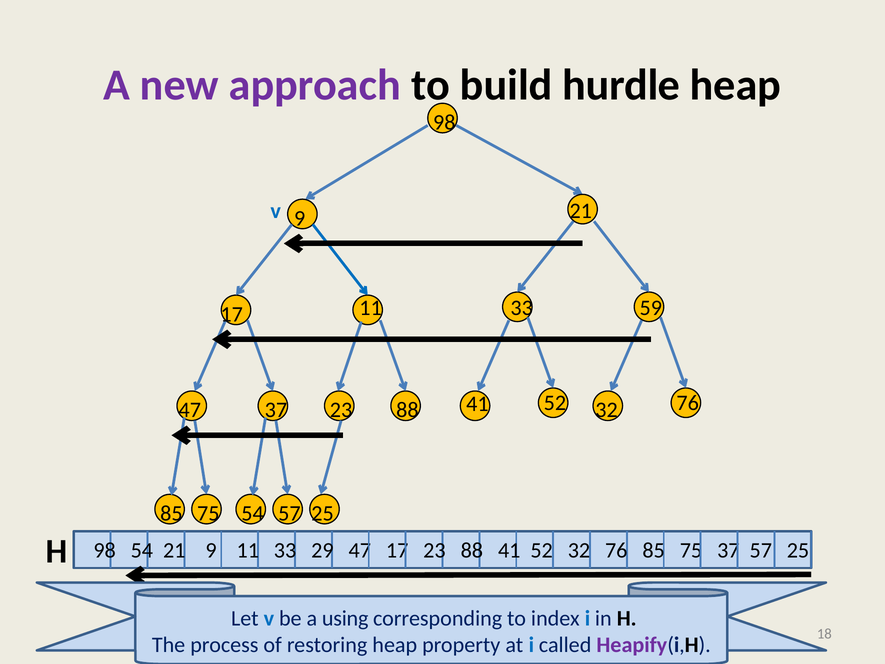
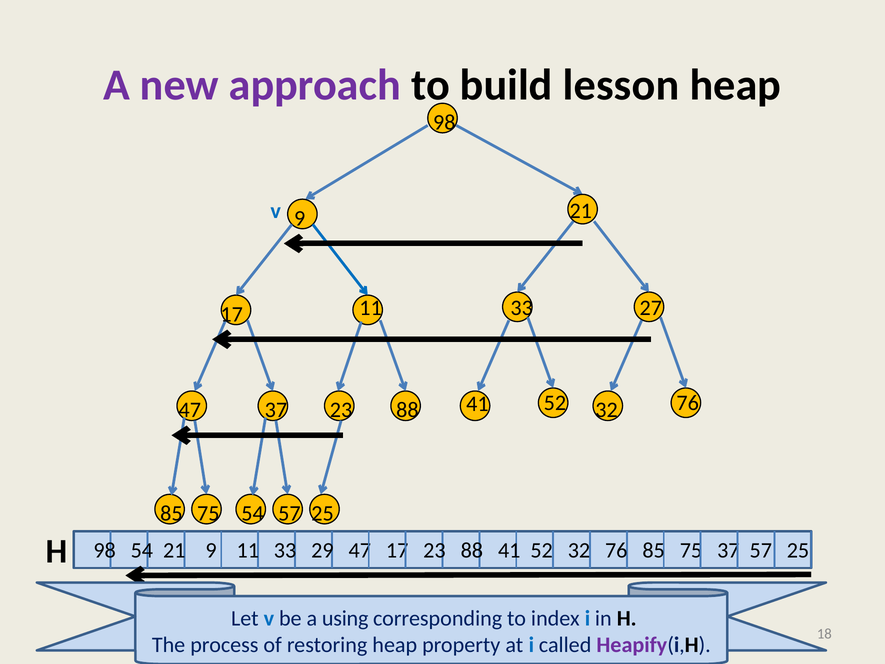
hurdle: hurdle -> lesson (621, 85)
59: 59 -> 27 (651, 308)
